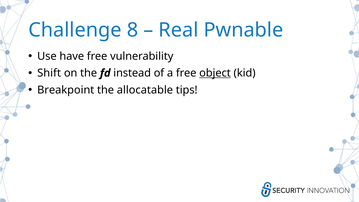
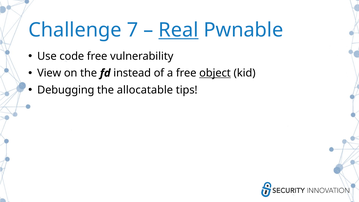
8: 8 -> 7 (132, 30)
Real underline: none -> present (178, 30)
have: have -> code (72, 56)
Shift: Shift -> View (49, 73)
Breakpoint: Breakpoint -> Debugging (66, 90)
